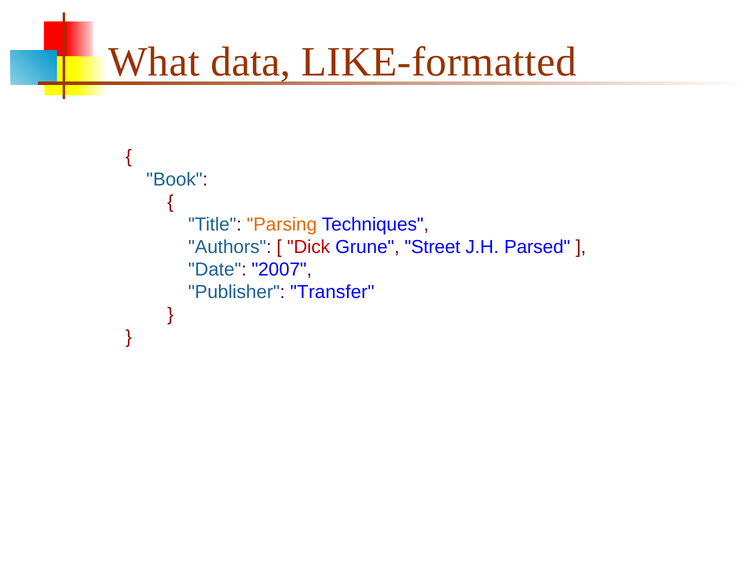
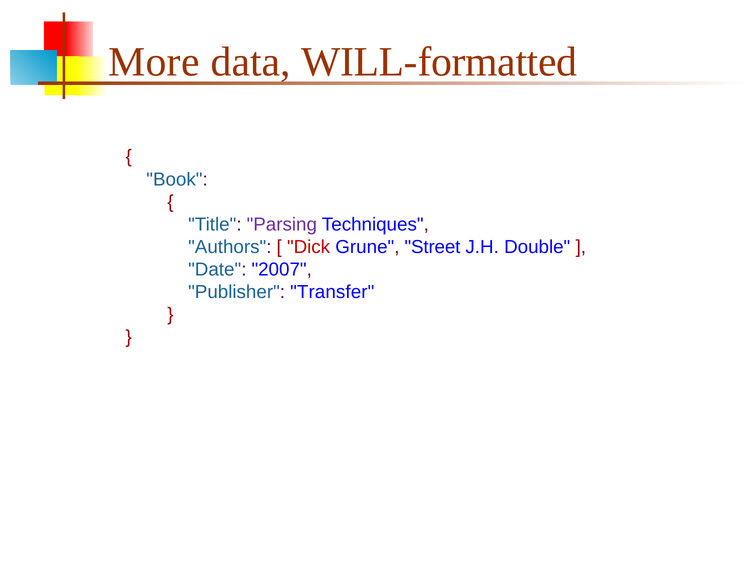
What: What -> More (154, 62)
LIKE-formatted: LIKE-formatted -> WILL-formatted (439, 62)
Parsing colour: orange -> purple (282, 224)
Parsed: Parsed -> Double (537, 247)
